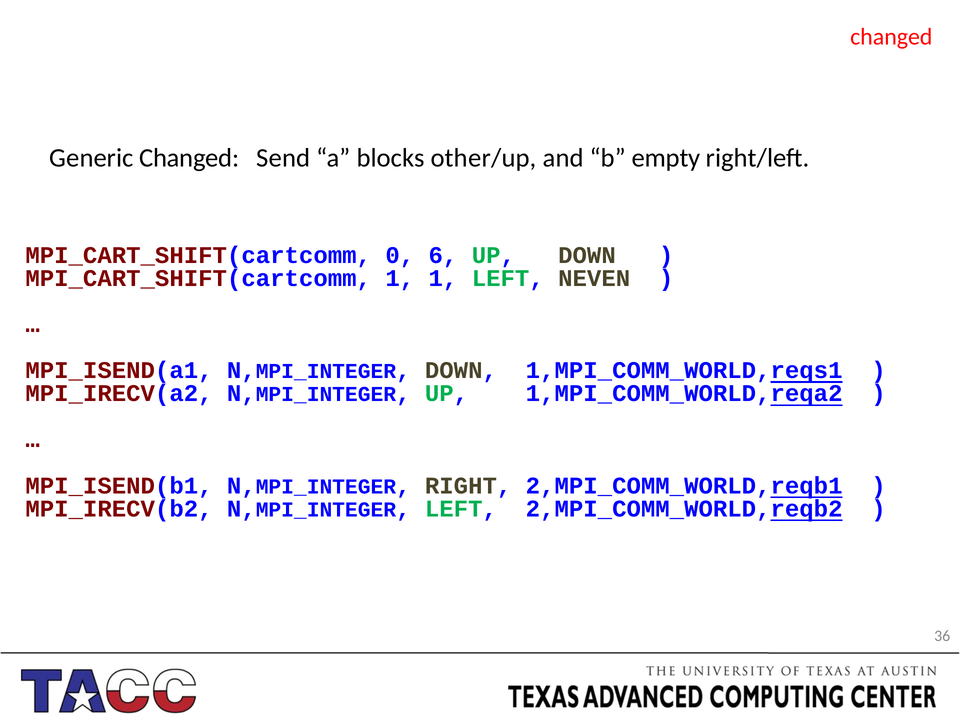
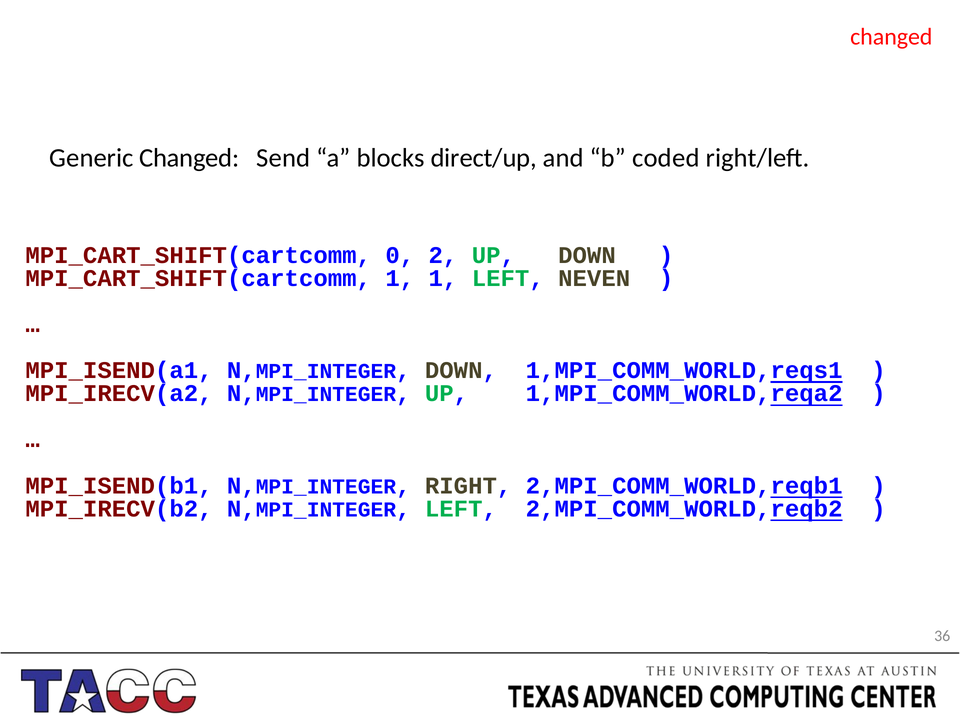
other/up: other/up -> direct/up (484, 158)
empty: empty -> coded (666, 158)
6: 6 -> 2 (443, 255)
